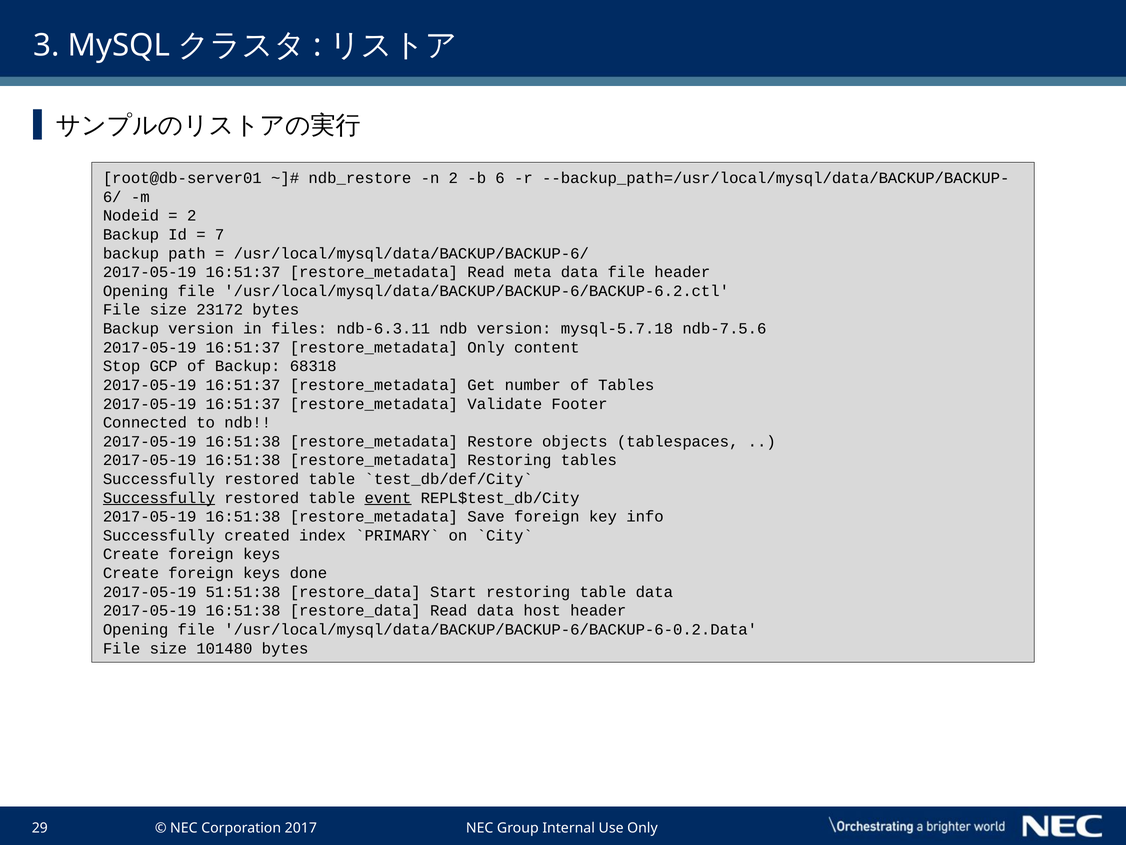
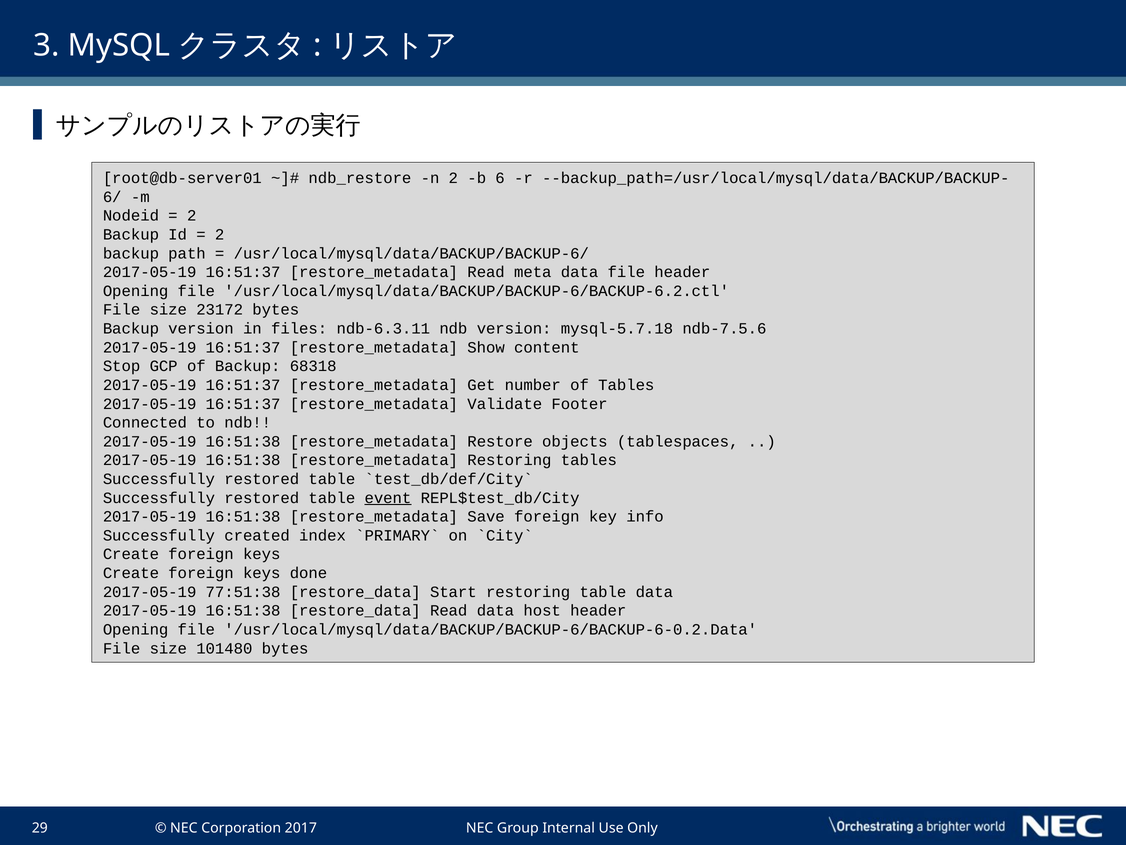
7: 7 -> 2 (220, 234)
restore_metadata Only: Only -> Show (486, 347)
Successfully underline: present -> none (159, 498)
51:51:38: 51:51:38 -> 77:51:38 (243, 592)
